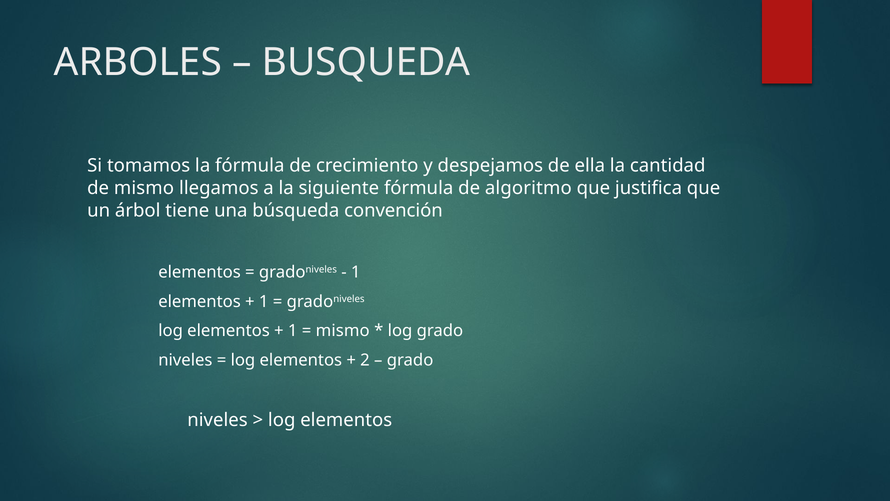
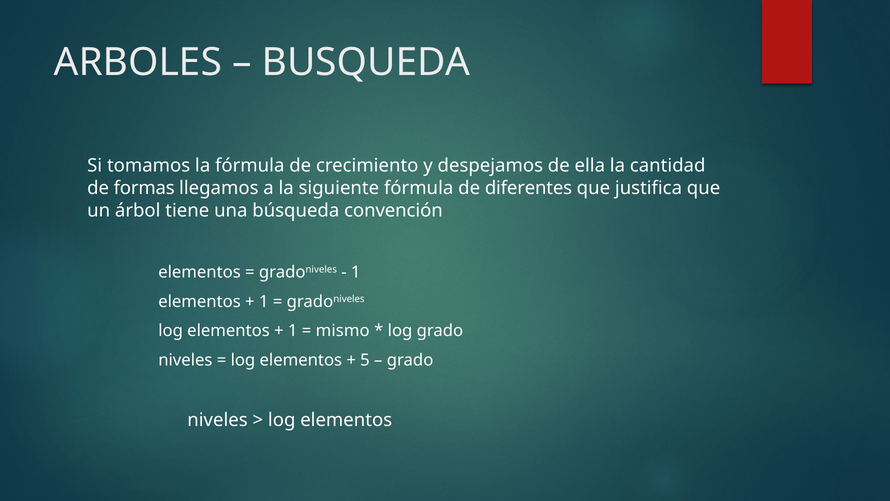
de mismo: mismo -> formas (144, 188)
algoritmo: algoritmo -> diferentes (528, 188)
2: 2 -> 5 (365, 360)
